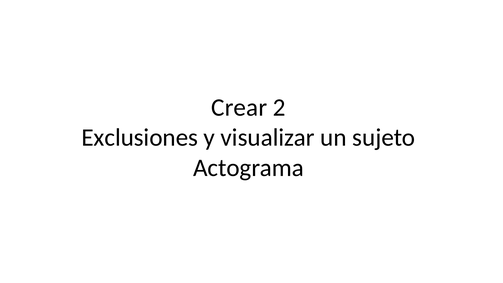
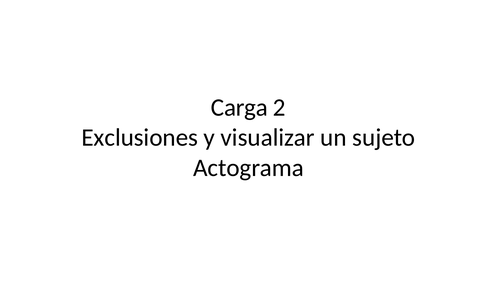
Crear: Crear -> Carga (239, 107)
